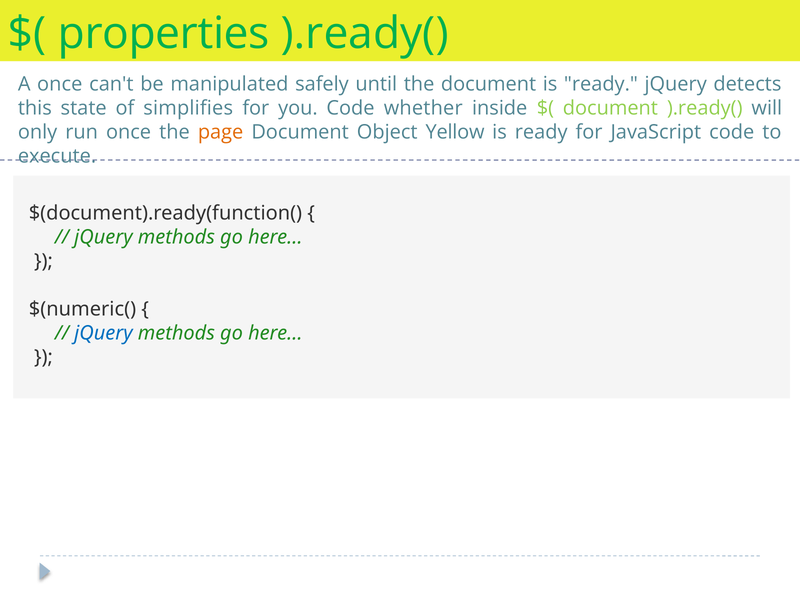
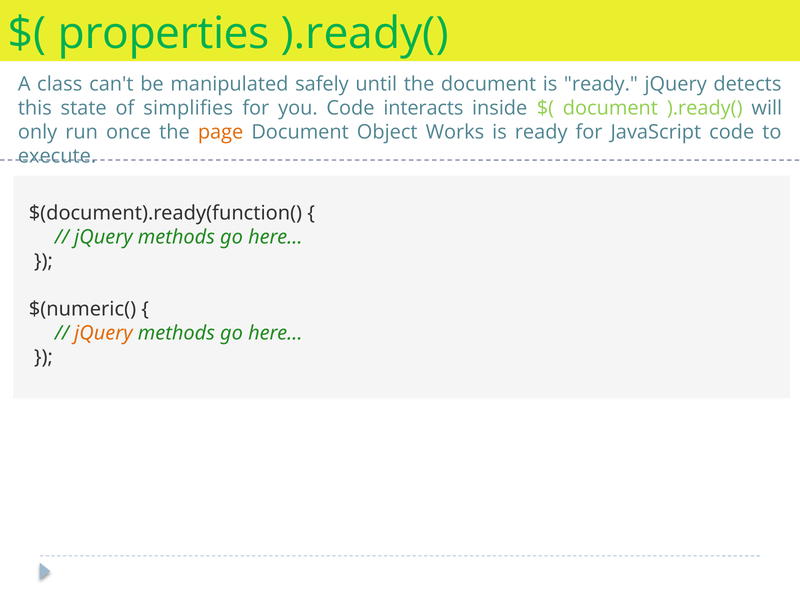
A once: once -> class (60, 84)
whether: whether -> interacts (423, 108)
Yellow: Yellow -> Works (455, 132)
jQuery colour: blue -> orange (103, 333)
